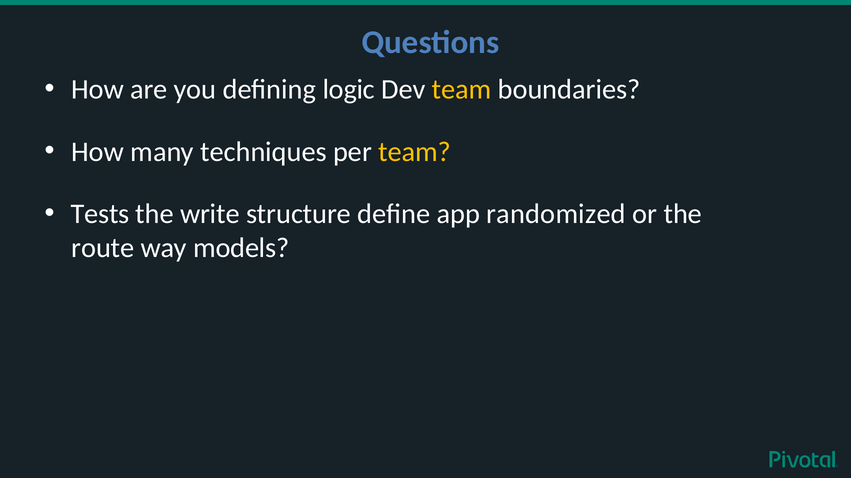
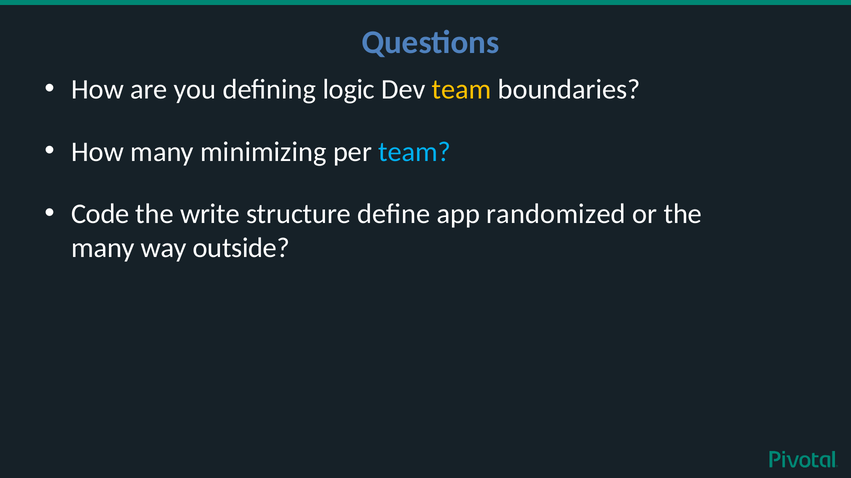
techniques: techniques -> minimizing (263, 152)
team colour: yellow -> light blue (415, 152)
Tests: Tests -> Code (100, 214)
route: route -> many (103, 248)
models: models -> outside (241, 248)
